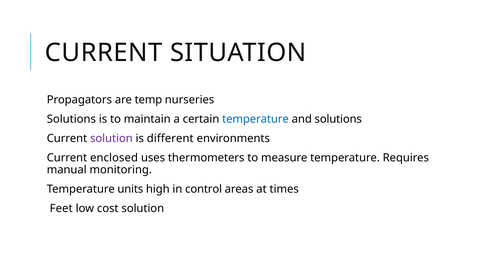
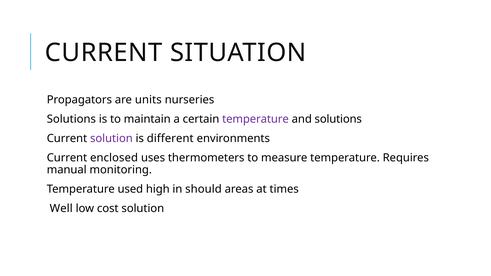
temp: temp -> units (148, 100)
temperature colour: blue -> purple (255, 119)
units: units -> used (130, 189)
control: control -> should (203, 189)
Feet: Feet -> Well (61, 209)
